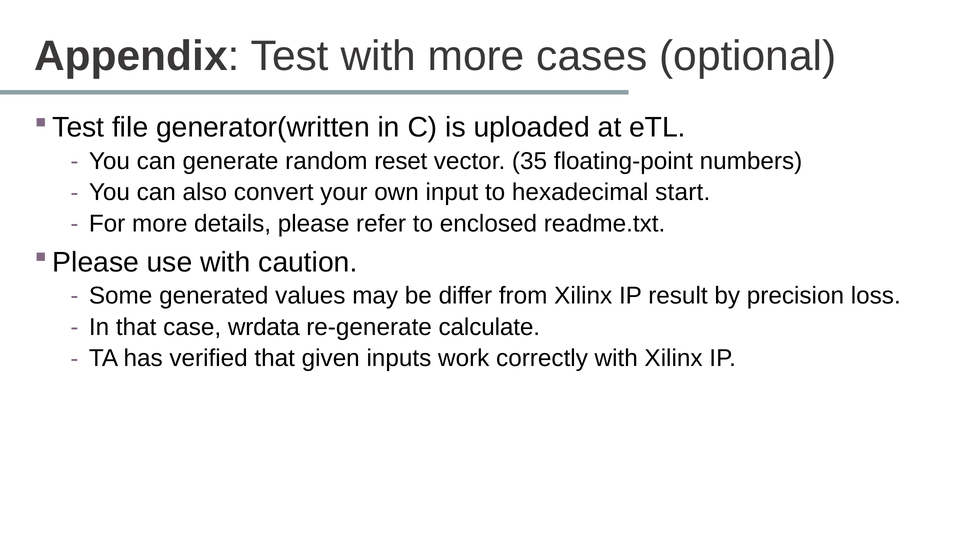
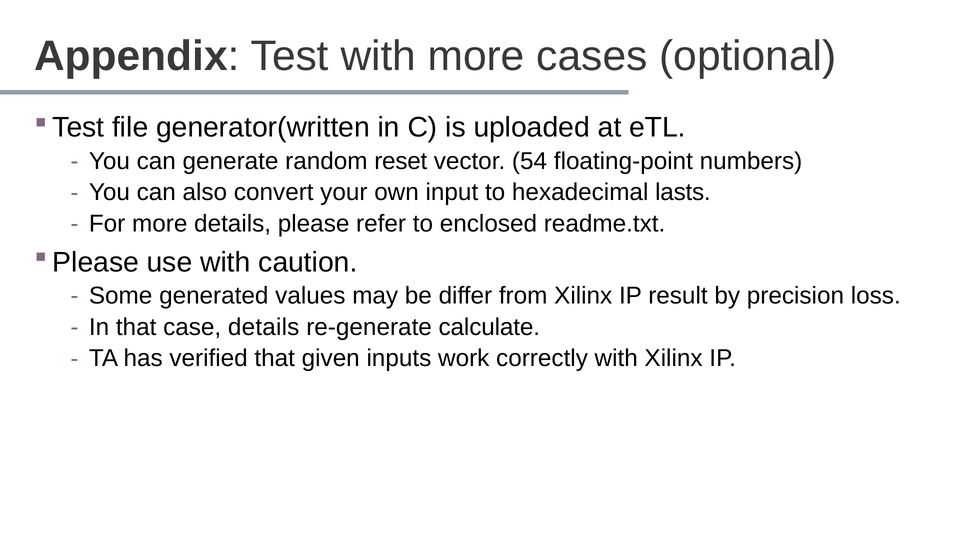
35: 35 -> 54 (530, 161)
start: start -> lasts (683, 192)
case wrdata: wrdata -> details (264, 327)
